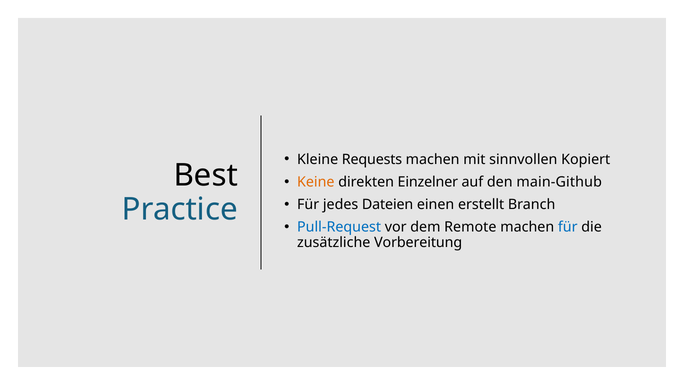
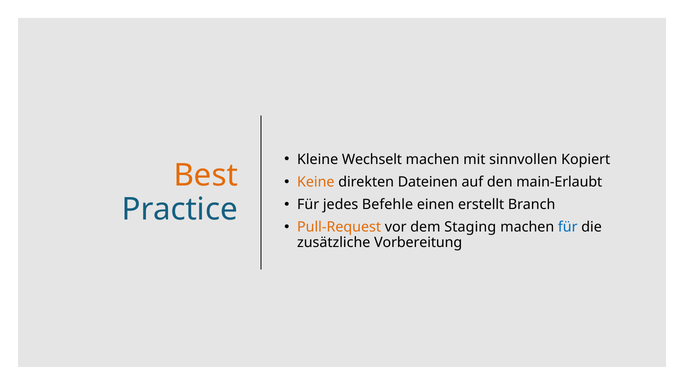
Requests: Requests -> Wechselt (372, 159)
Best colour: black -> orange (206, 175)
Einzelner: Einzelner -> Dateinen (428, 182)
main-Github: main-Github -> main-Erlaubt (559, 182)
Dateien: Dateien -> Befehle (388, 204)
Pull-Request colour: blue -> orange (339, 227)
Remote: Remote -> Staging (470, 227)
